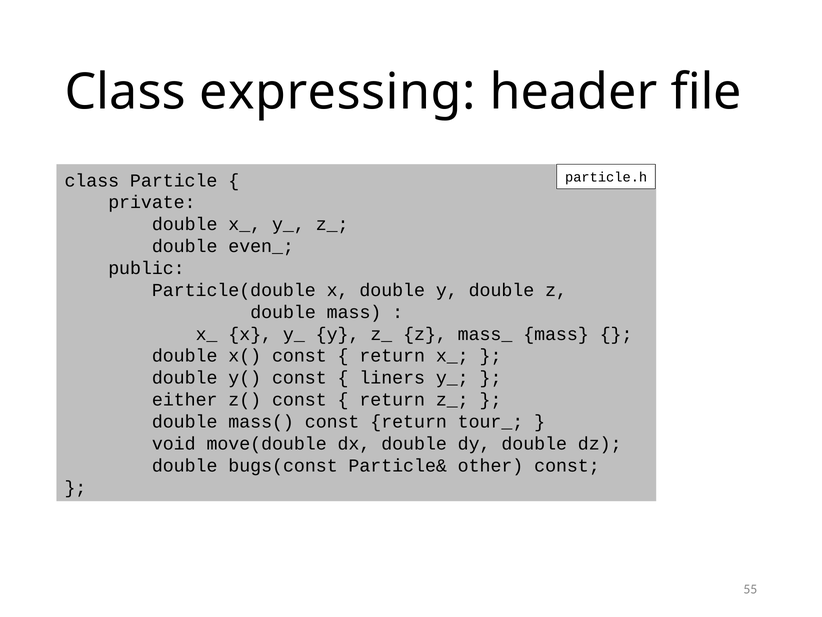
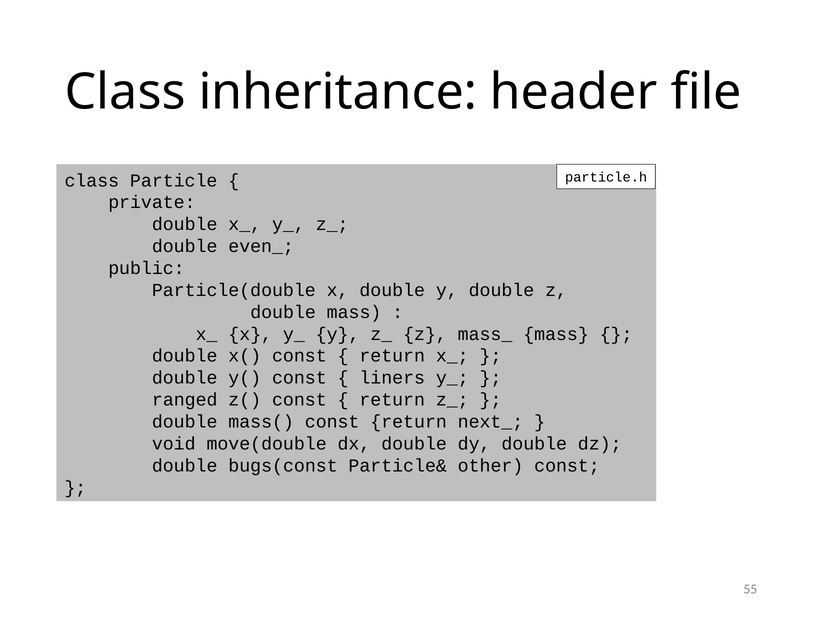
expressing: expressing -> inheritance (338, 92)
either: either -> ranged (185, 399)
tour_: tour_ -> next_ (490, 421)
